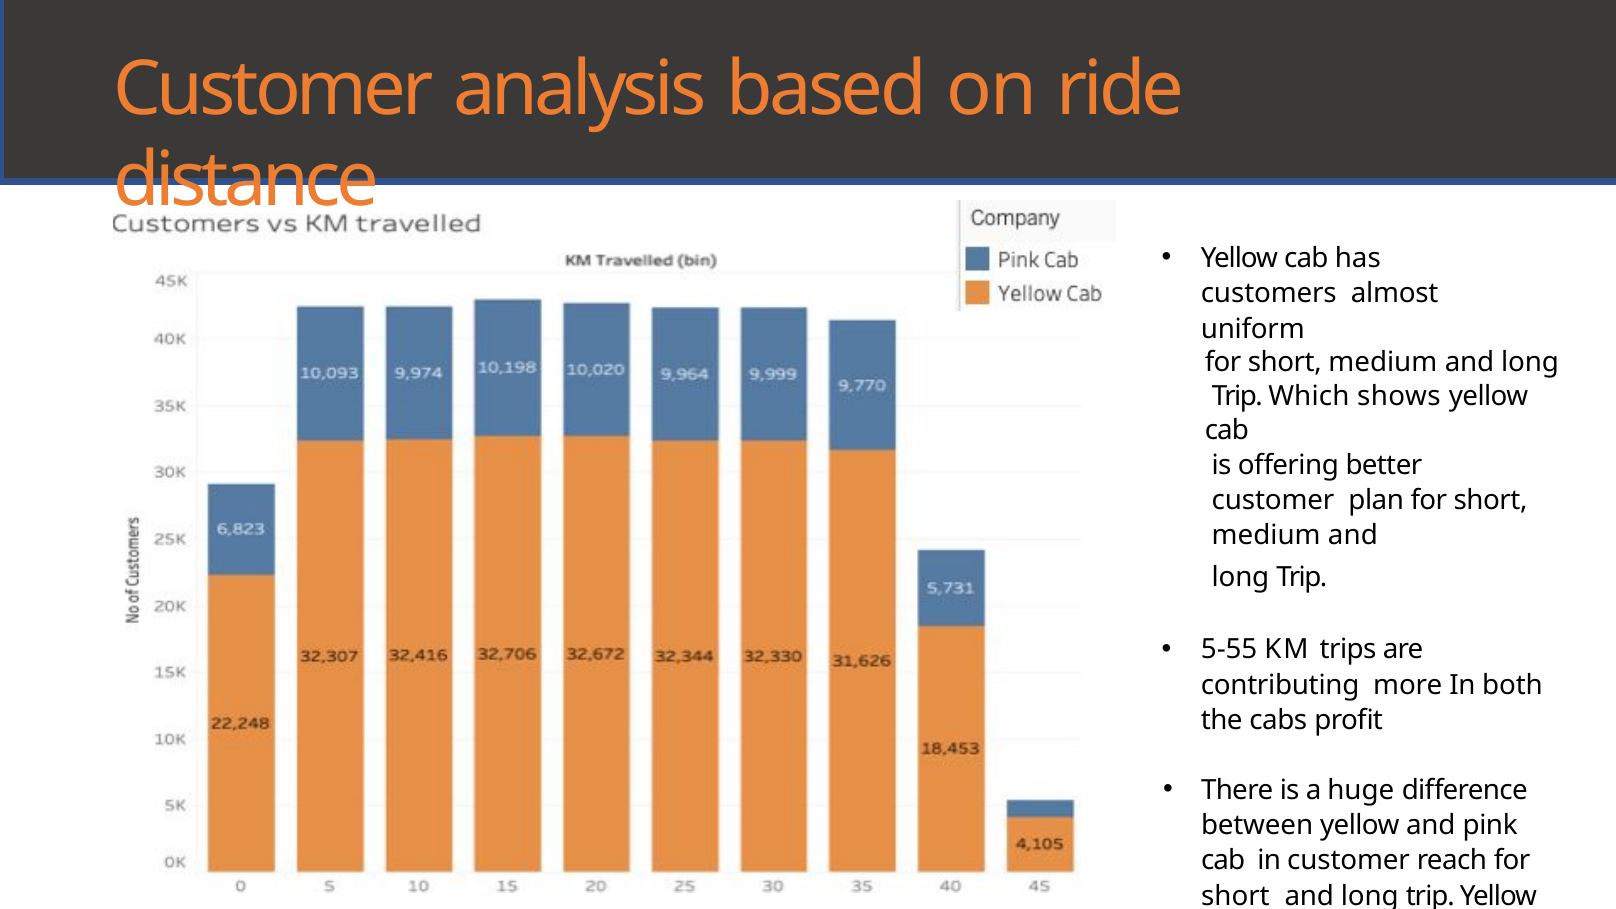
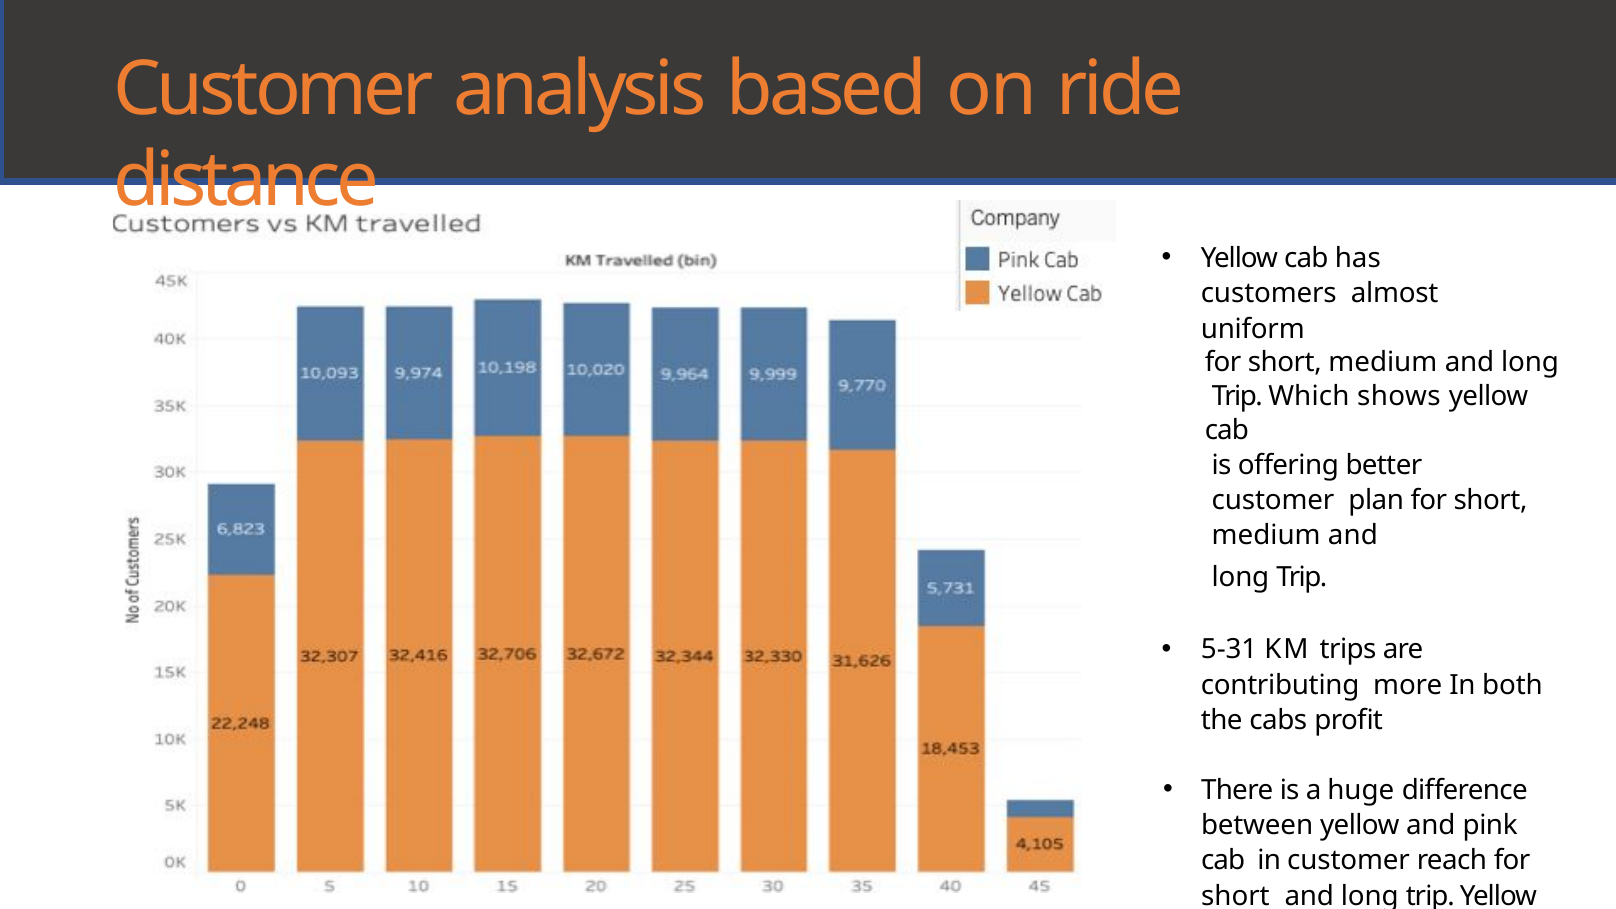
5-55: 5-55 -> 5-31 (1229, 650)
